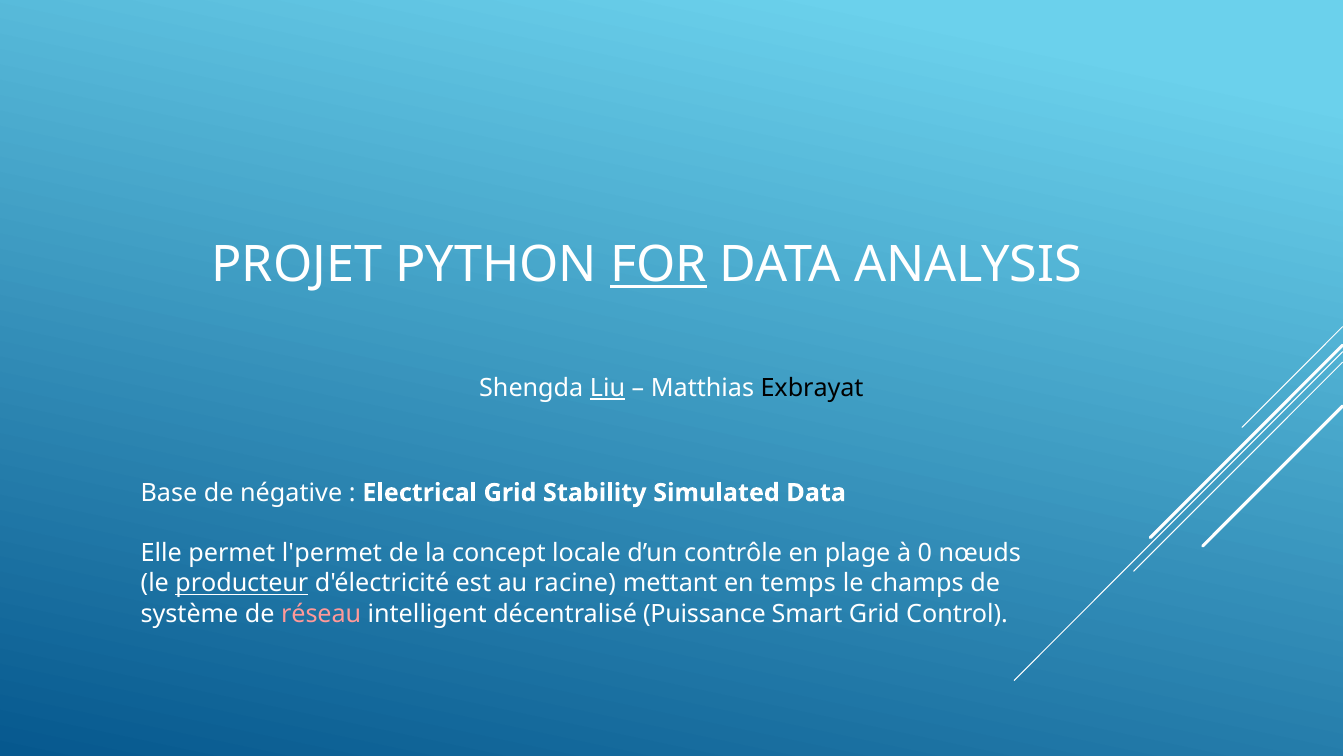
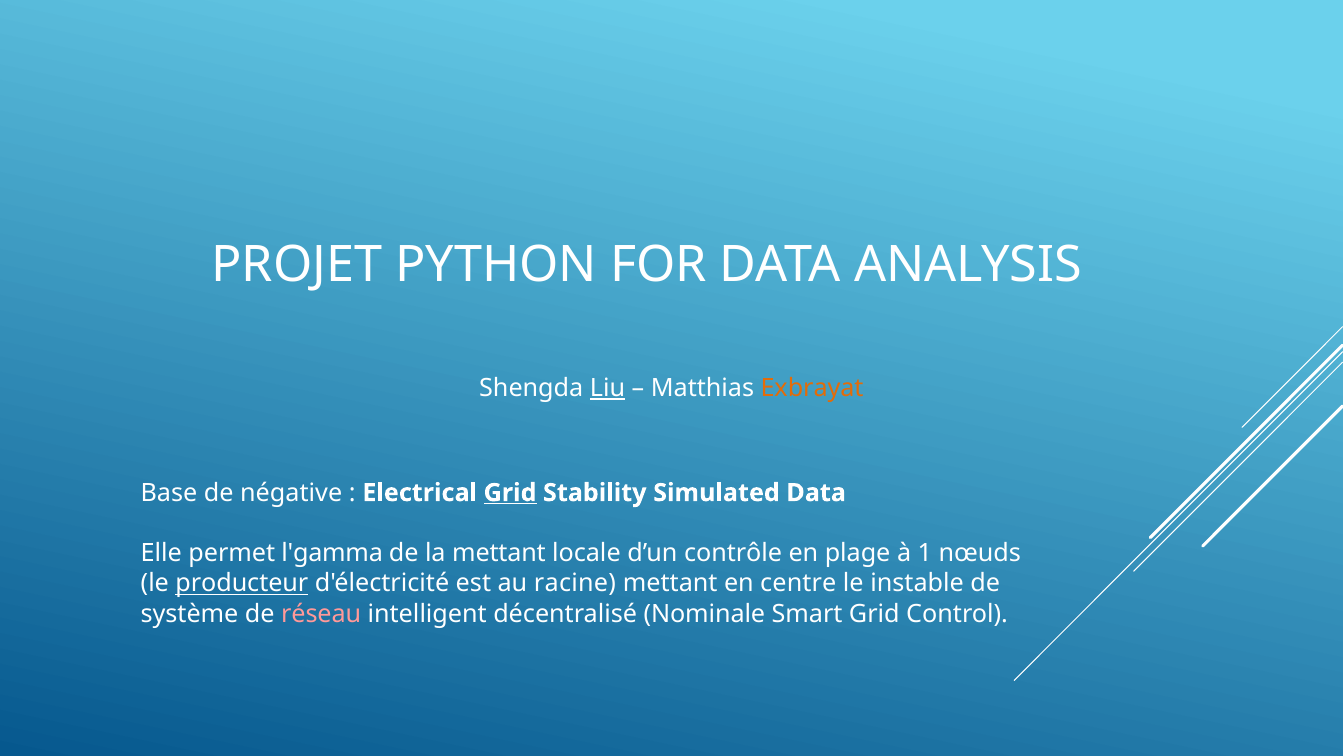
FOR underline: present -> none (658, 264)
Exbrayat colour: black -> orange (812, 388)
Grid underline: none -> present (510, 492)
l'permet: l'permet -> l'gamma (332, 553)
la concept: concept -> mettant (499, 553)
0: 0 -> 1 (925, 553)
temps: temps -> centre (798, 583)
champs: champs -> instable (917, 583)
Puissance: Puissance -> Nominale (704, 613)
